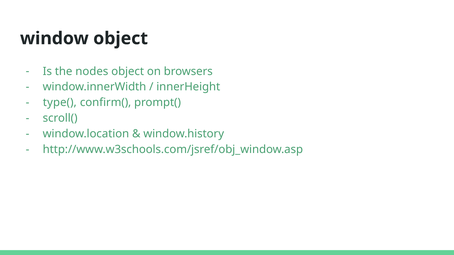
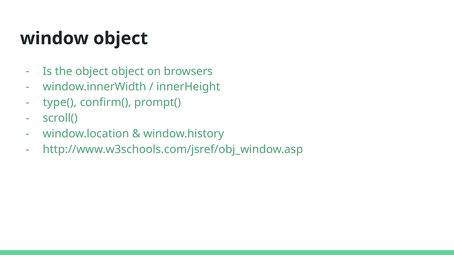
the nodes: nodes -> object (92, 71)
